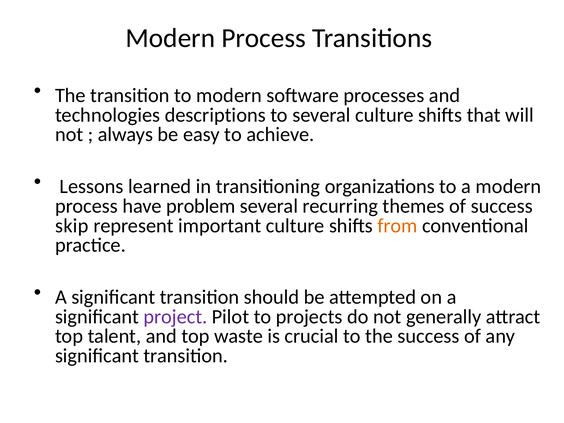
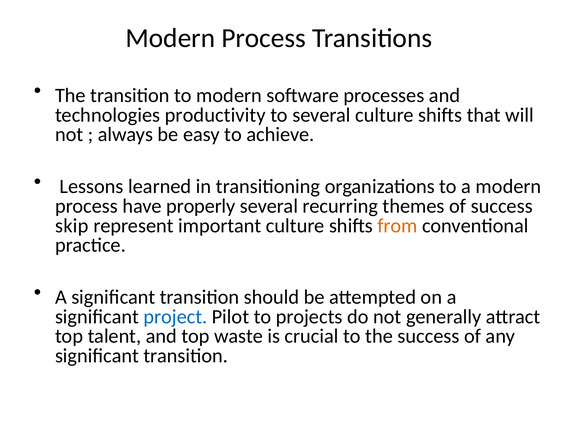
descriptions: descriptions -> productivity (215, 115)
problem: problem -> properly (201, 206)
project colour: purple -> blue (175, 317)
